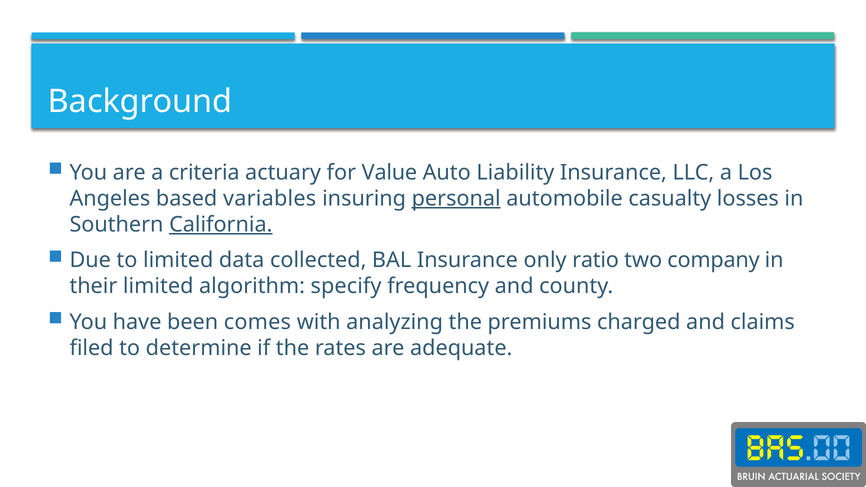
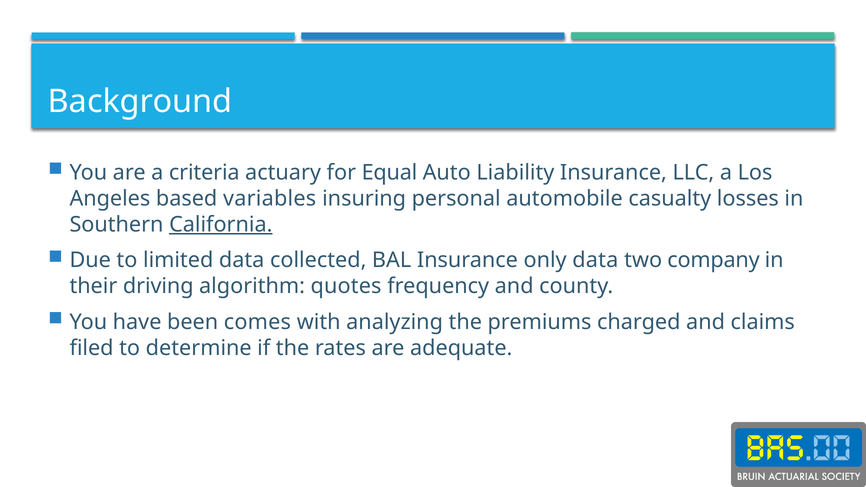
Value: Value -> Equal (389, 173)
personal underline: present -> none (456, 199)
only ratio: ratio -> data (595, 260)
their limited: limited -> driving (158, 286)
specify: specify -> quotes (346, 286)
